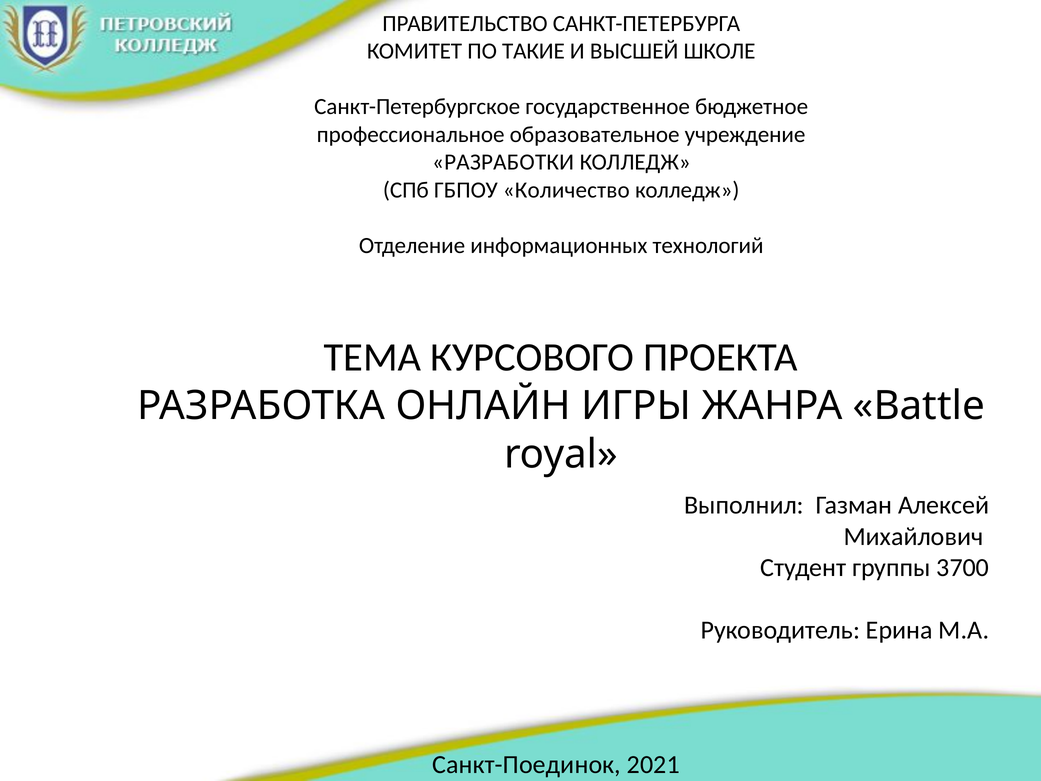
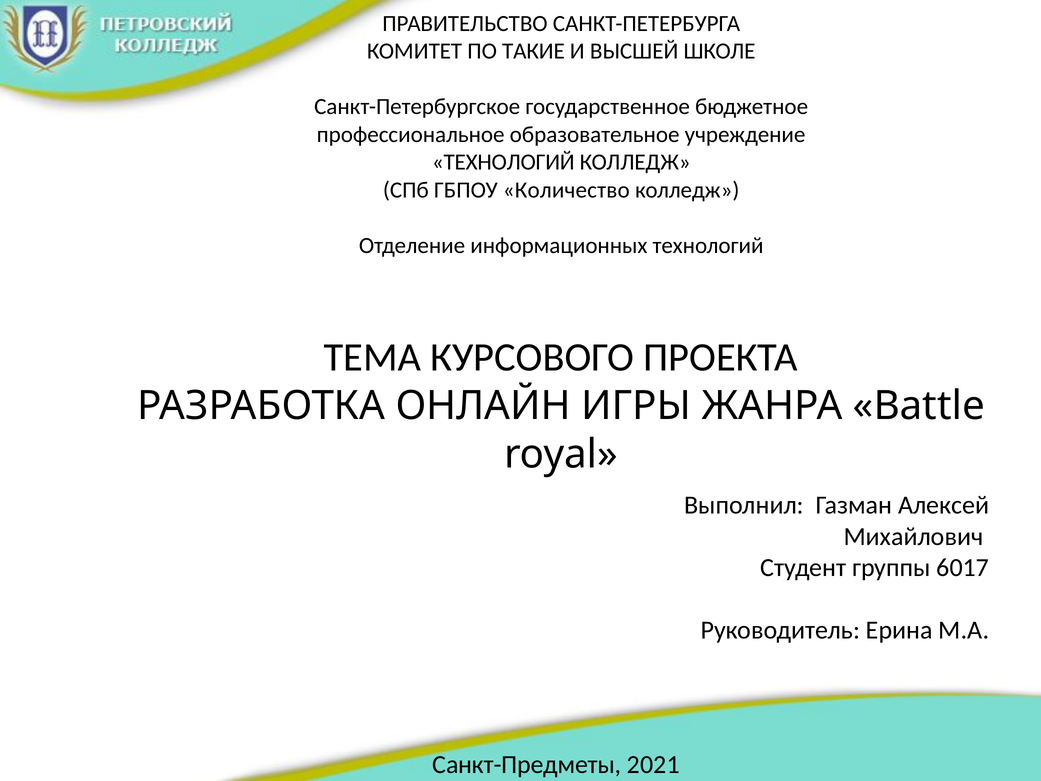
РАЗРАБОТКИ: РАЗРАБОТКИ -> ТЕХНОЛОГИЙ (503, 162)
3700: 3700 -> 6017 (963, 568)
Санкт-Поединок: Санкт-Поединок -> Санкт-Предметы (527, 764)
